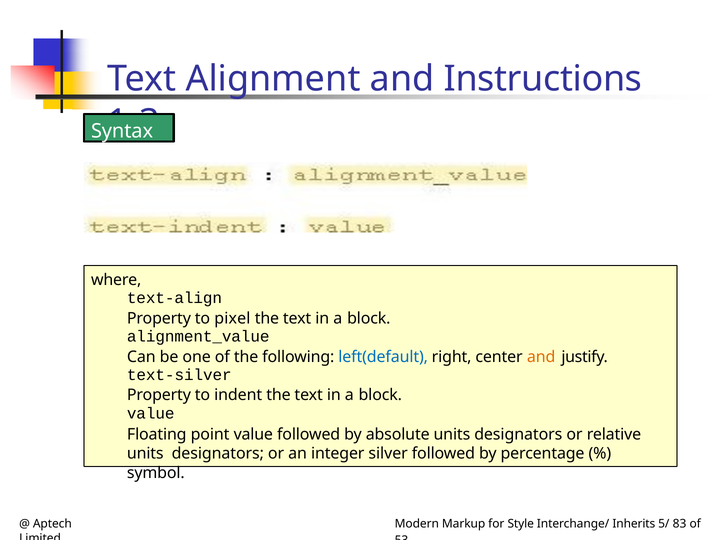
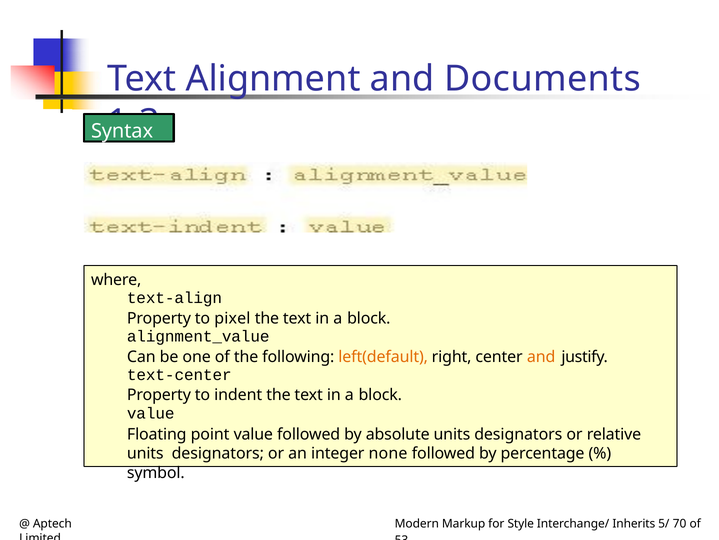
Instructions: Instructions -> Documents (543, 79)
left(default colour: blue -> orange (383, 356)
text-silver: text-silver -> text-center (179, 375)
silver: silver -> none (388, 453)
83: 83 -> 70 (680, 523)
